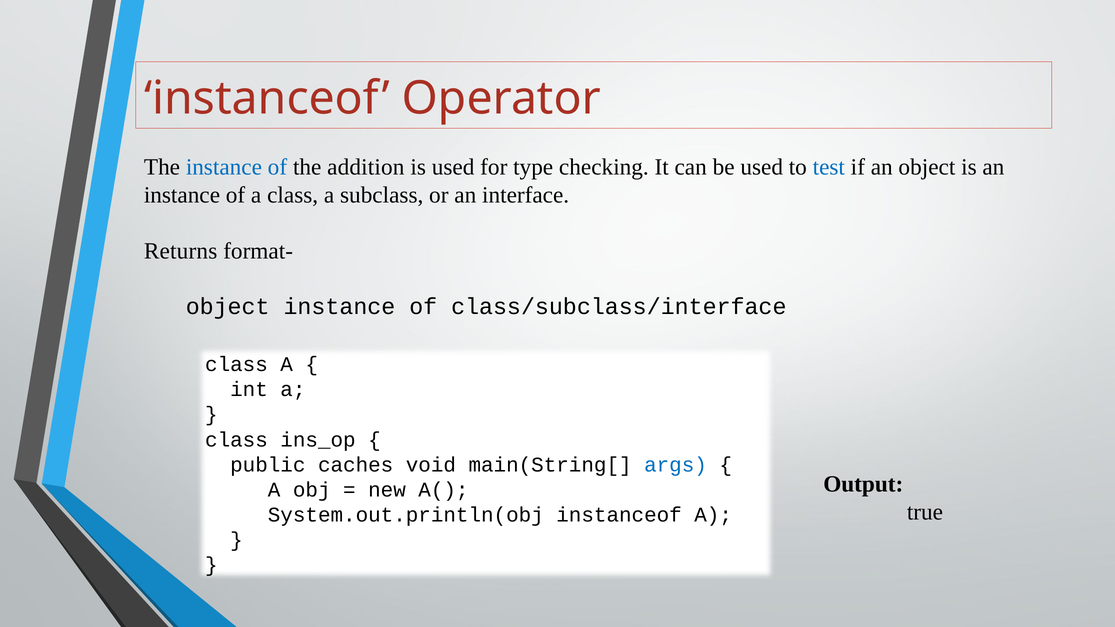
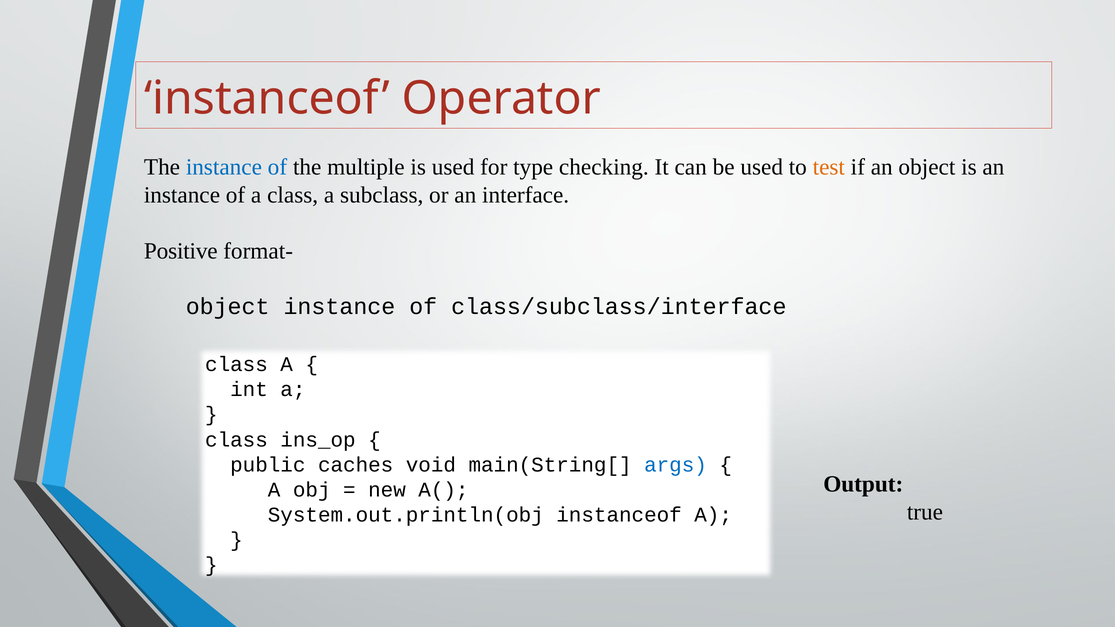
addition: addition -> multiple (366, 167)
test colour: blue -> orange (829, 167)
Returns: Returns -> Positive (181, 251)
